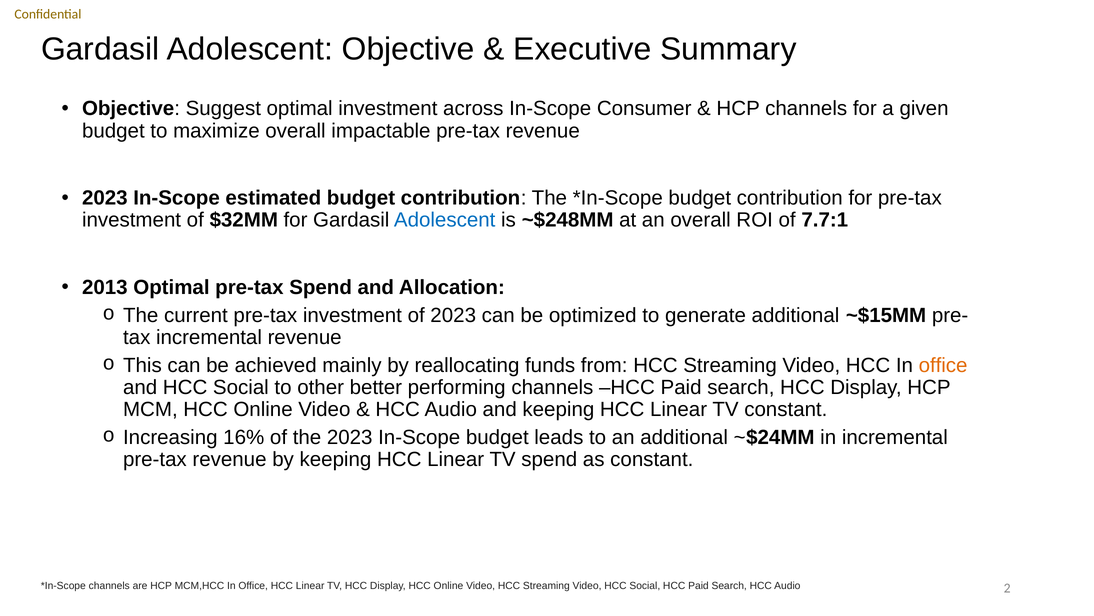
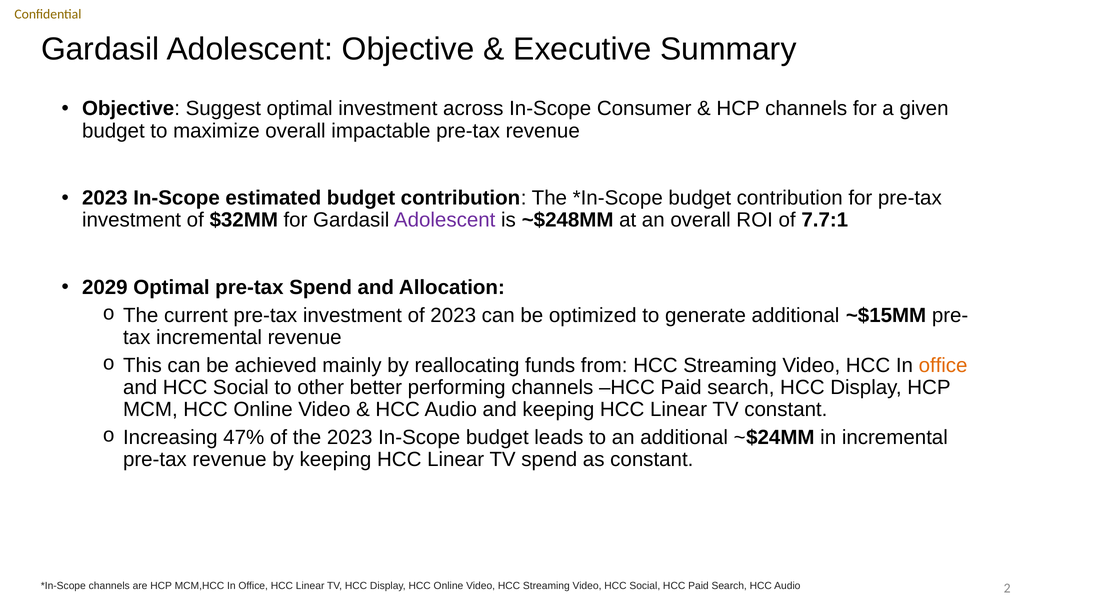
Adolescent colour: blue -> purple (445, 220)
2013: 2013 -> 2029 (105, 287)
16%: 16% -> 47% (244, 437)
